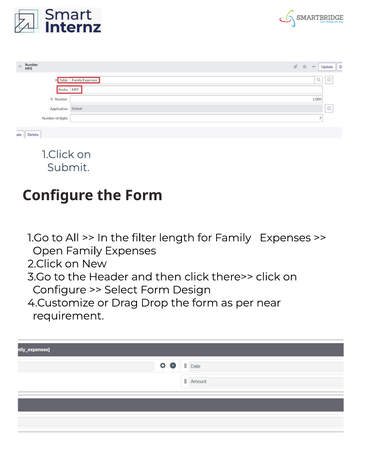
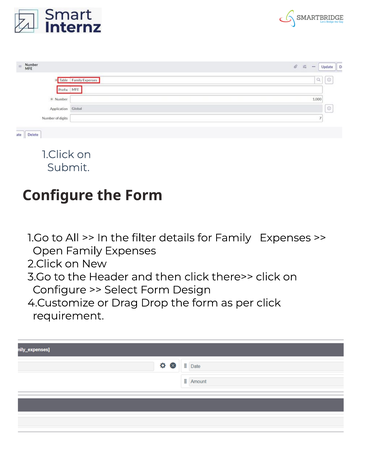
length: length -> details (177, 238)
per near: near -> click (269, 303)
